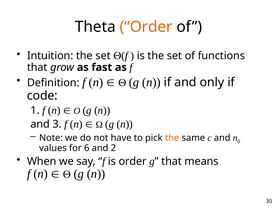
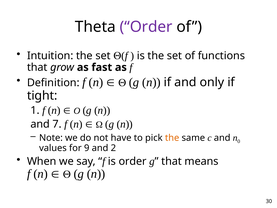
Order colour: orange -> purple (146, 27)
code: code -> tight (42, 95)
3: 3 -> 7 (57, 124)
6: 6 -> 9 (87, 148)
